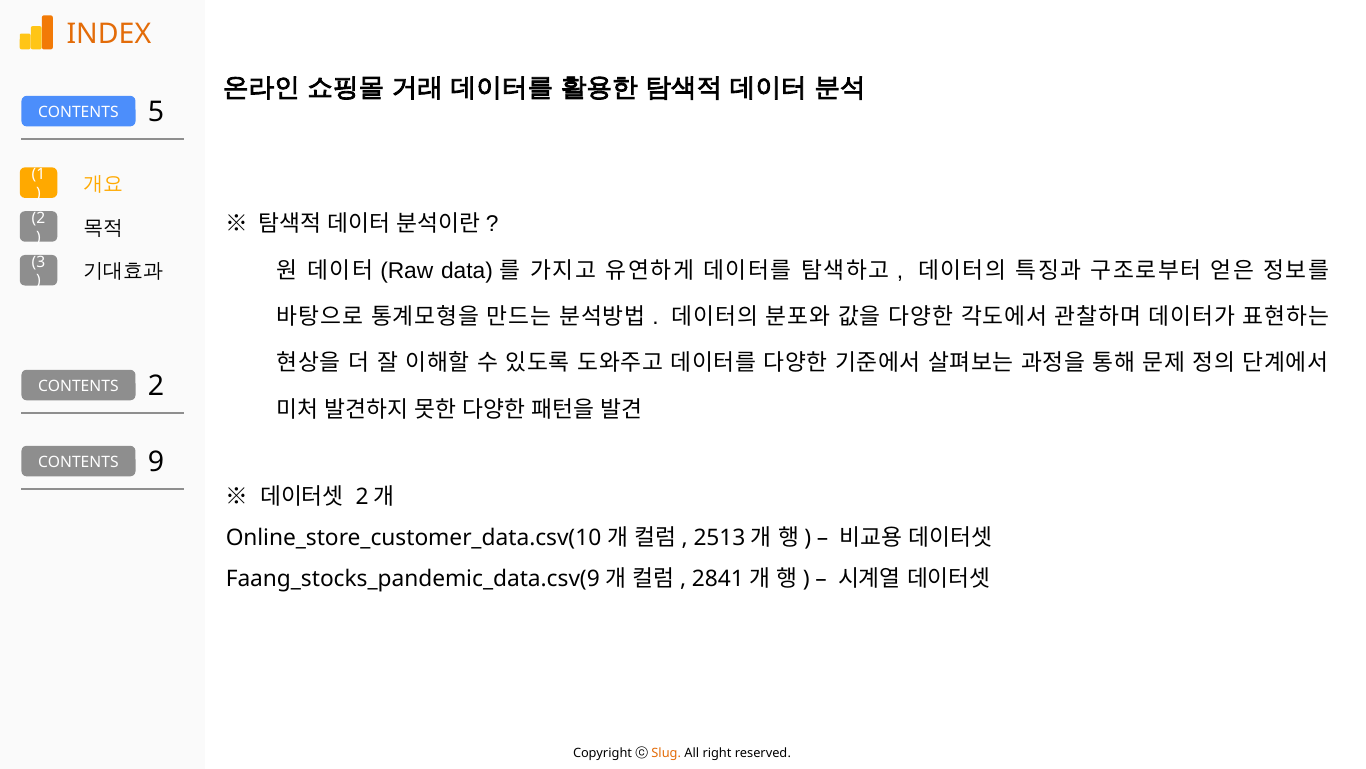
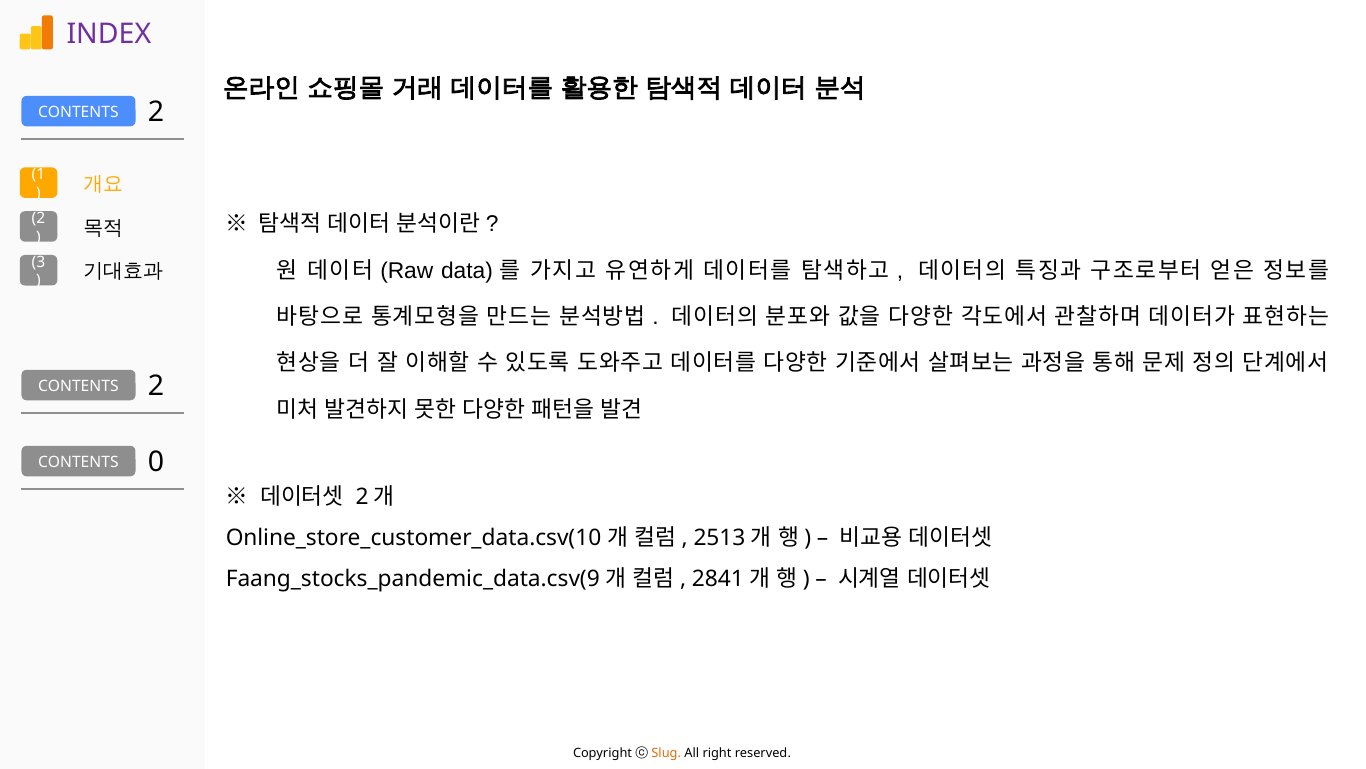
INDEX colour: orange -> purple (109, 34)
5: 5 -> 2 (156, 112)
9: 9 -> 0 (156, 462)
